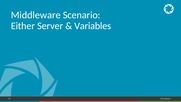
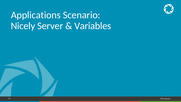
Middleware: Middleware -> Applications (36, 15)
Either: Either -> Nicely (23, 26)
